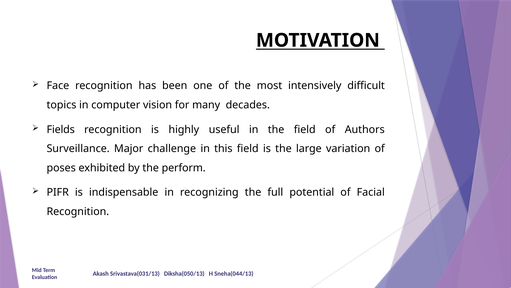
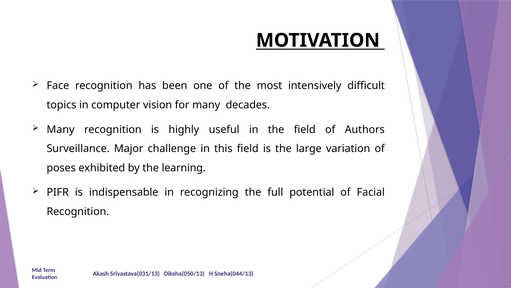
Fields: Fields -> Many (61, 129)
perform: perform -> learning (184, 168)
